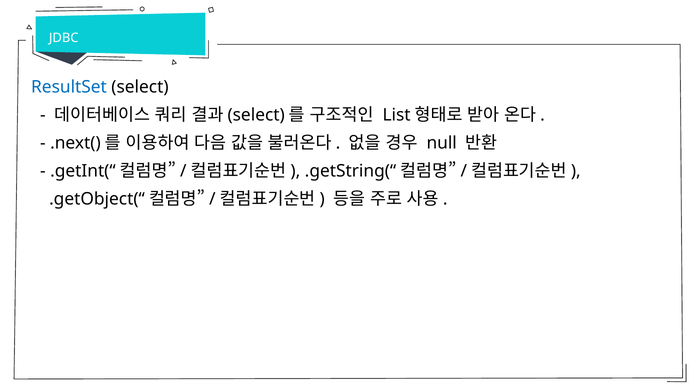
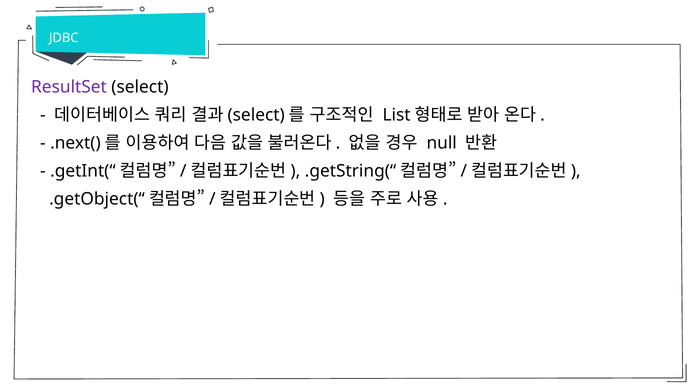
ResultSet colour: blue -> purple (69, 87)
